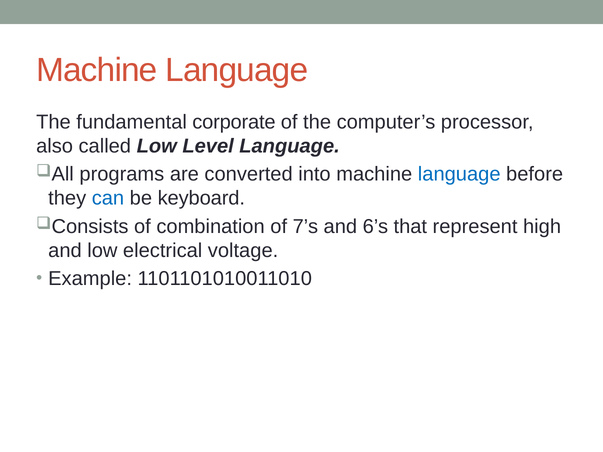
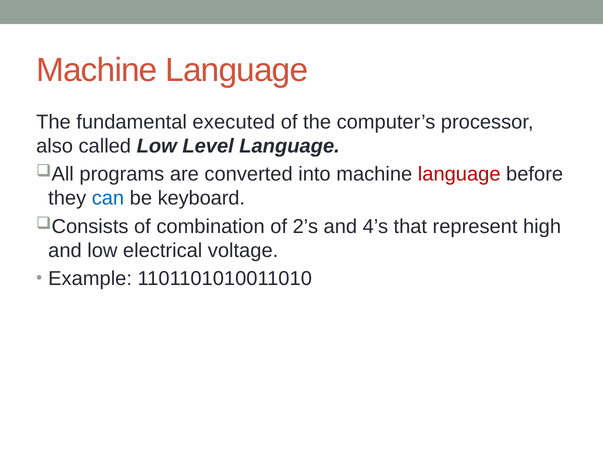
corporate: corporate -> executed (234, 122)
language colour: blue -> red (459, 174)
7’s: 7’s -> 2’s (305, 227)
6’s: 6’s -> 4’s (375, 227)
